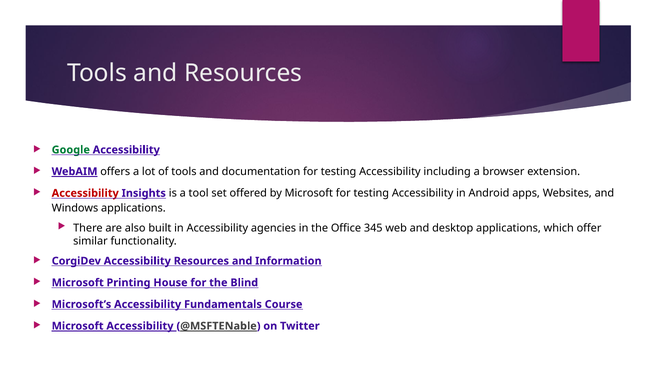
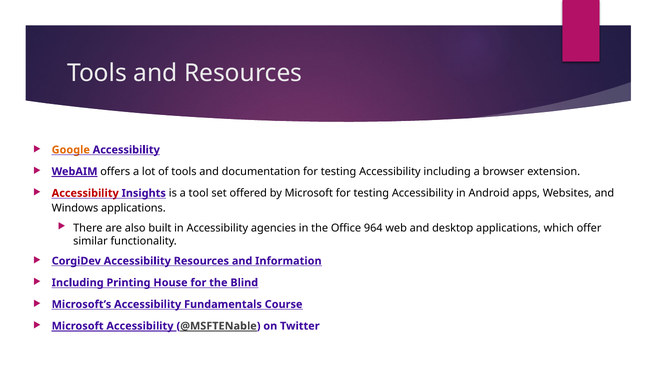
Google colour: green -> orange (71, 150)
345: 345 -> 964 (373, 228)
Microsoft: Microsoft -> Including (78, 283)
